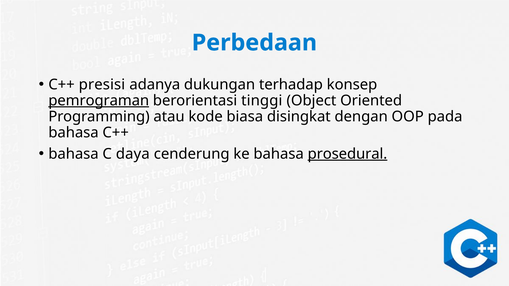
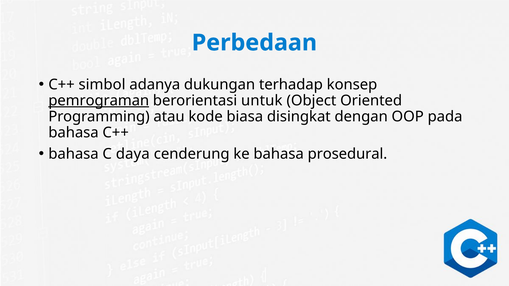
presisi: presisi -> simbol (102, 85)
tinggi: tinggi -> untuk (262, 101)
prosedural underline: present -> none (347, 154)
